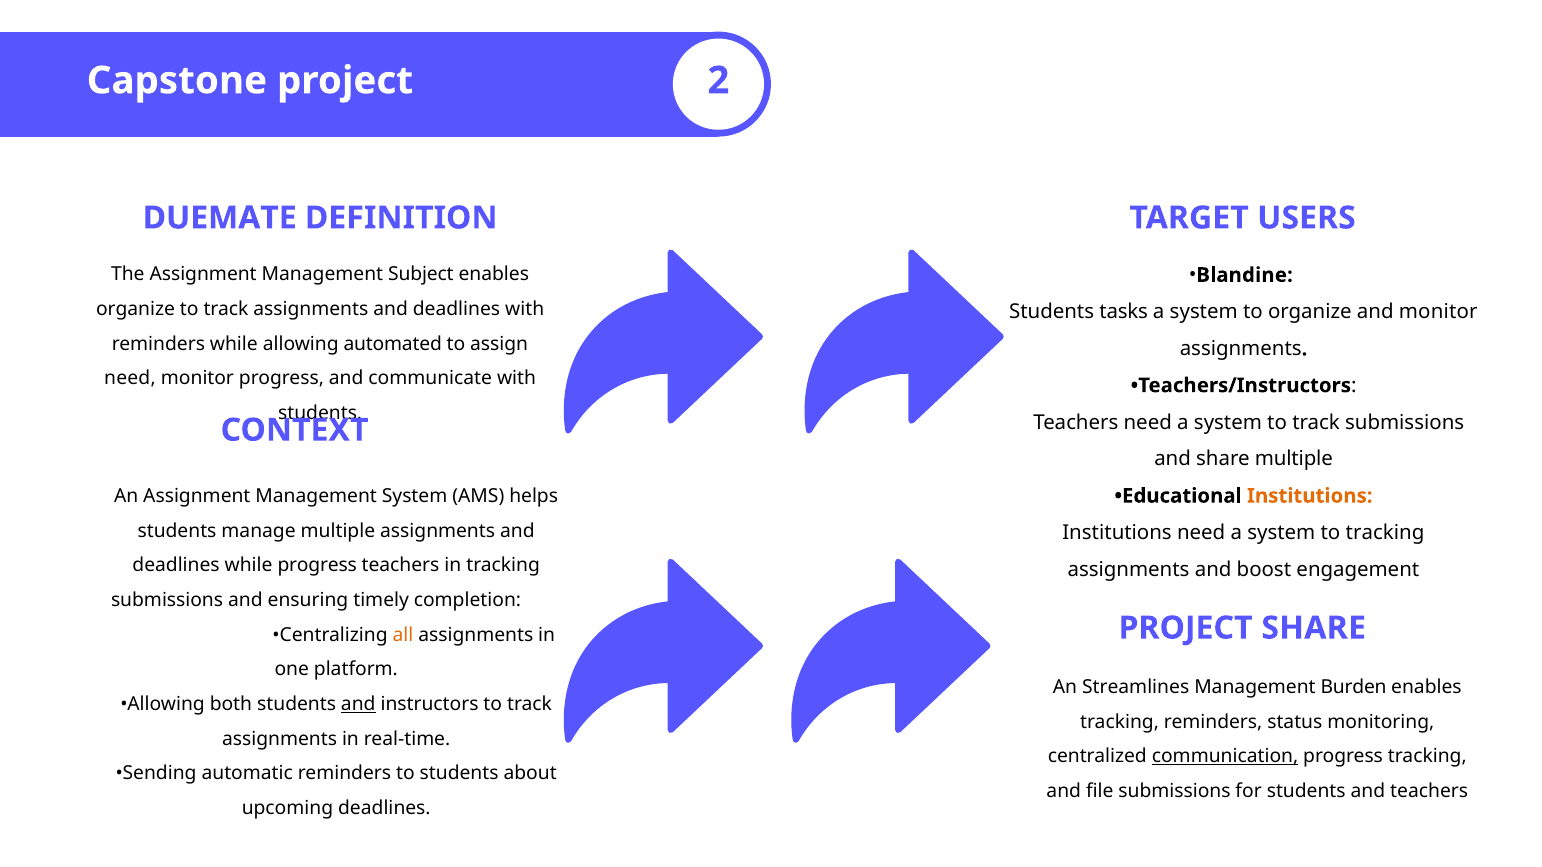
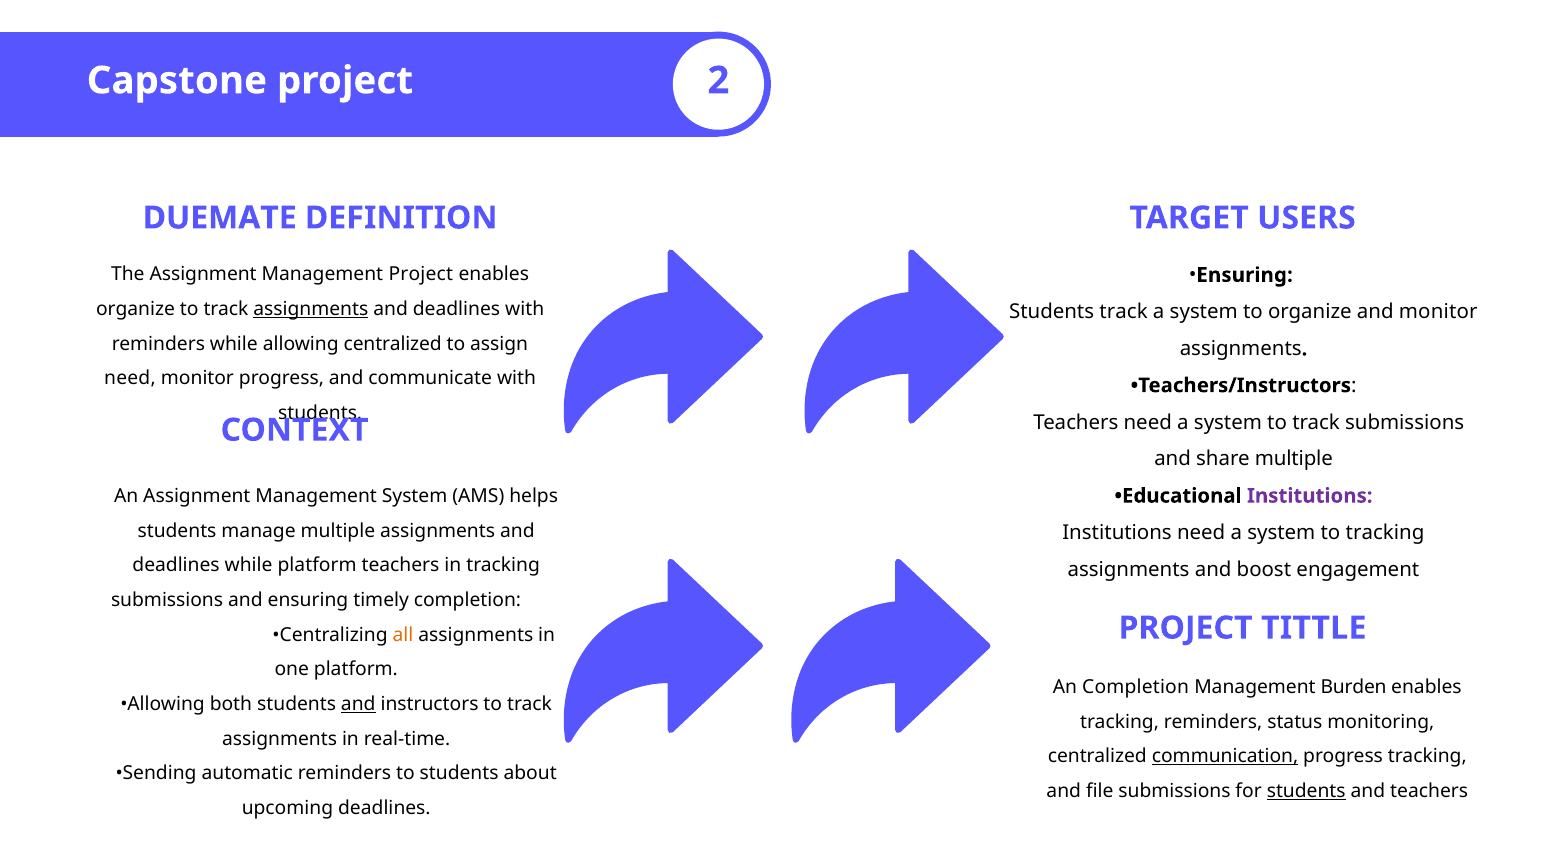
Management Subject: Subject -> Project (421, 275)
Blandine: Blandine -> Ensuring (1245, 275)
assignments underline: none -> present (311, 309)
Students tasks: tasks -> track (1124, 312)
allowing automated: automated -> centralized (393, 344)
Institutions colour: orange -> purple (1310, 496)
while progress: progress -> platform (317, 566)
PROJECT SHARE: SHARE -> TITTLE (1314, 628)
An Streamlines: Streamlines -> Completion (1136, 688)
students underline: none -> present (1306, 792)
